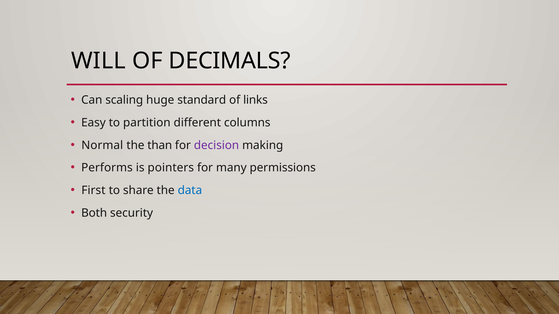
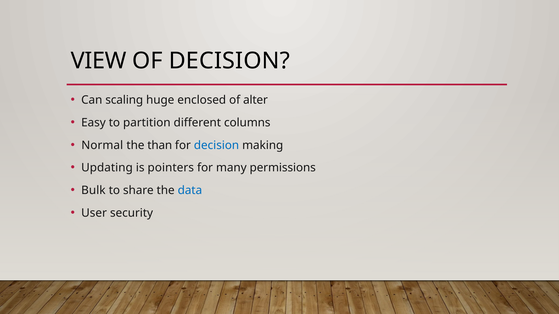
WILL: WILL -> VIEW (99, 61)
OF DECIMALS: DECIMALS -> DECISION (229, 61)
standard: standard -> enclosed (202, 100)
links: links -> alter (255, 100)
decision colour: purple -> blue (217, 145)
Performs: Performs -> Updating (107, 168)
First: First -> Bulk (93, 191)
Both: Both -> User (94, 213)
